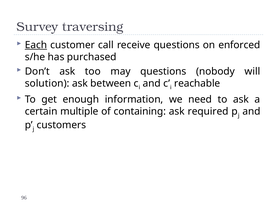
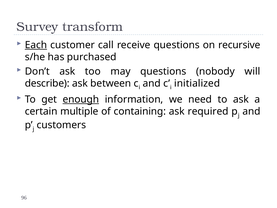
traversing: traversing -> transform (93, 27)
enforced: enforced -> recursive (239, 45)
solution: solution -> describe (47, 83)
reachable: reachable -> initialized (197, 83)
enough underline: none -> present (81, 99)
